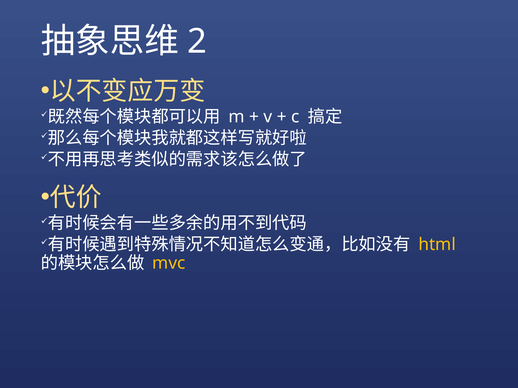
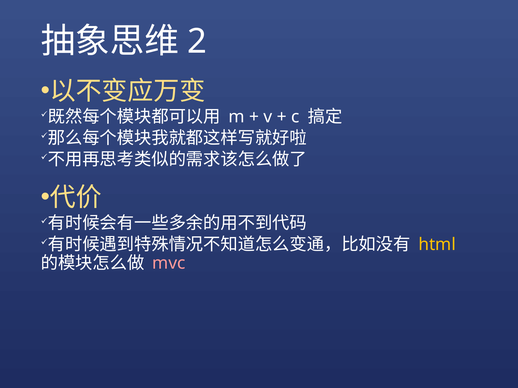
mvc colour: yellow -> pink (169, 264)
